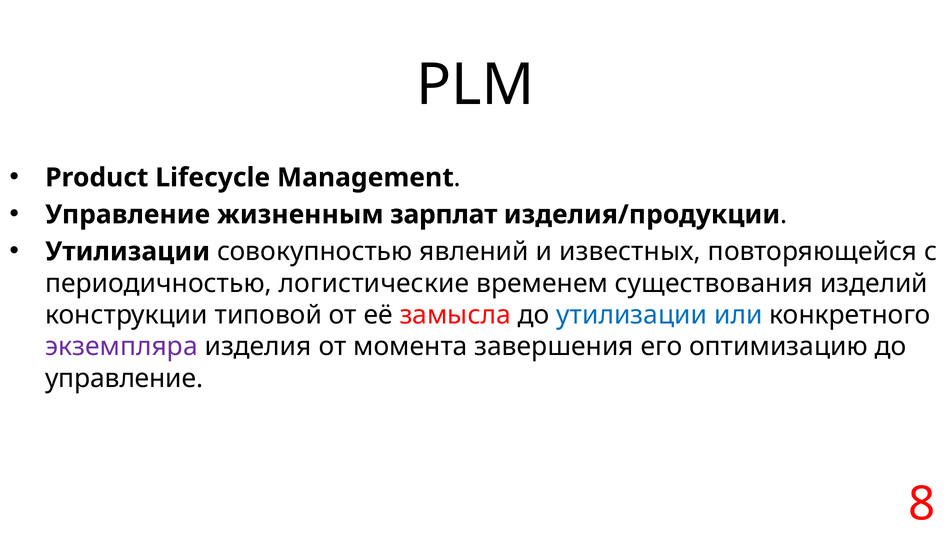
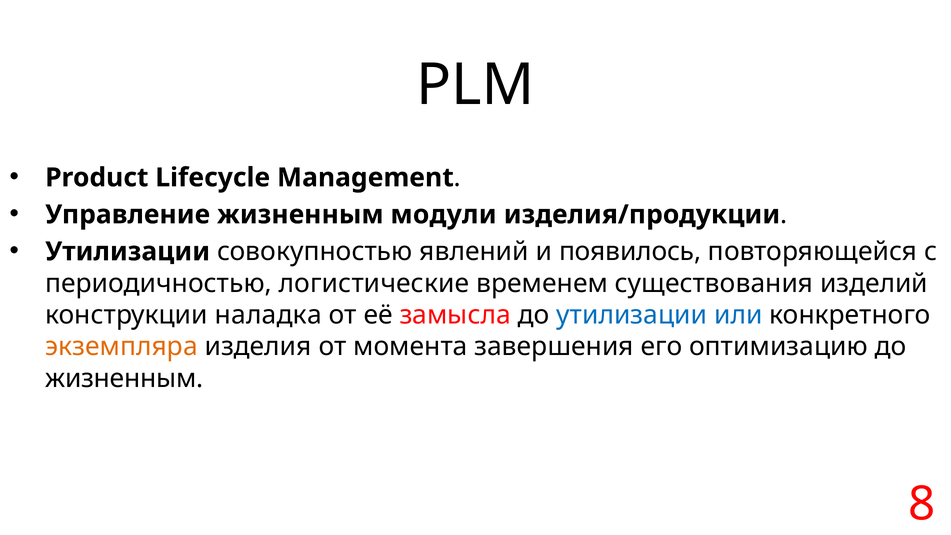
зарплат: зарплат -> модули (444, 215)
известных: известных -> появилось (630, 252)
типовой: типовой -> наладка (268, 315)
экземпляра colour: purple -> orange (121, 347)
управление: управление -> жизненным (124, 378)
